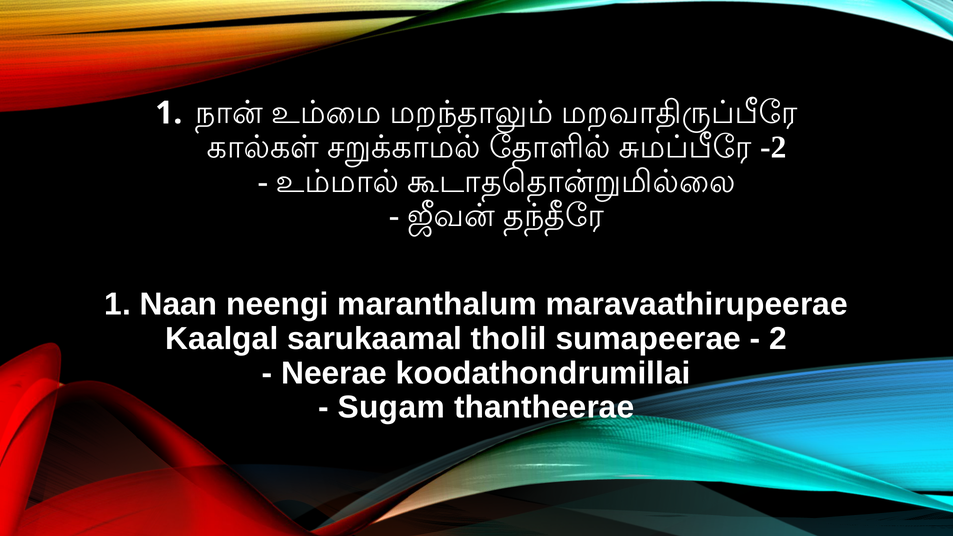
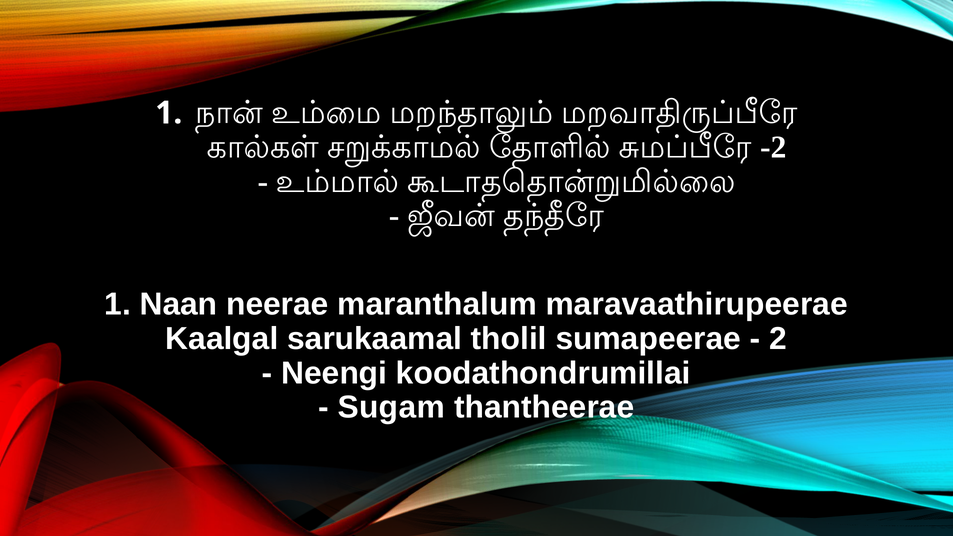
neengi: neengi -> neerae (277, 304)
Neerae: Neerae -> Neengi (334, 373)
